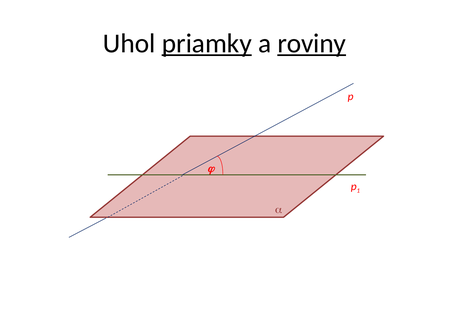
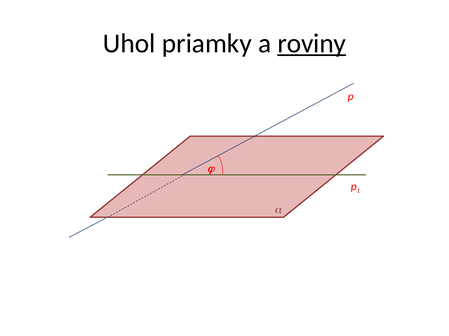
priamky underline: present -> none (207, 43)
